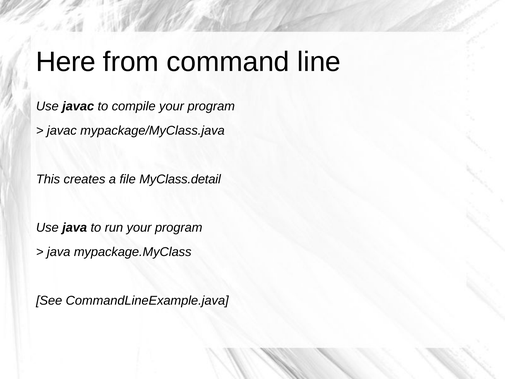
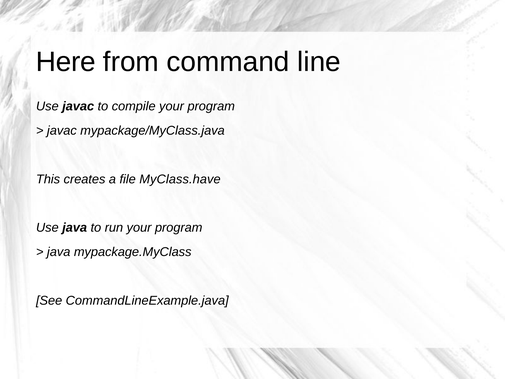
MyClass.detail: MyClass.detail -> MyClass.have (180, 179)
